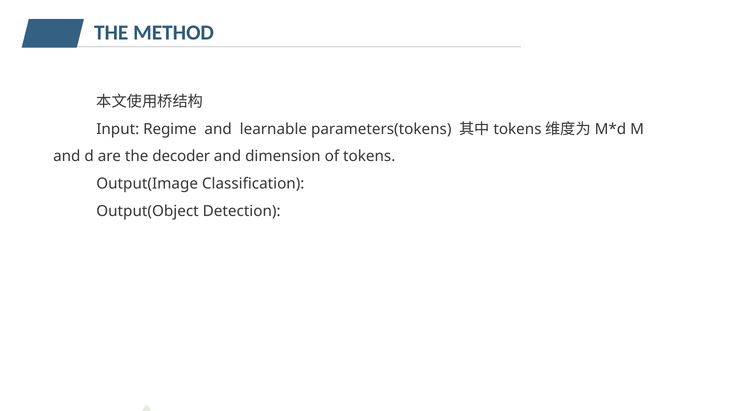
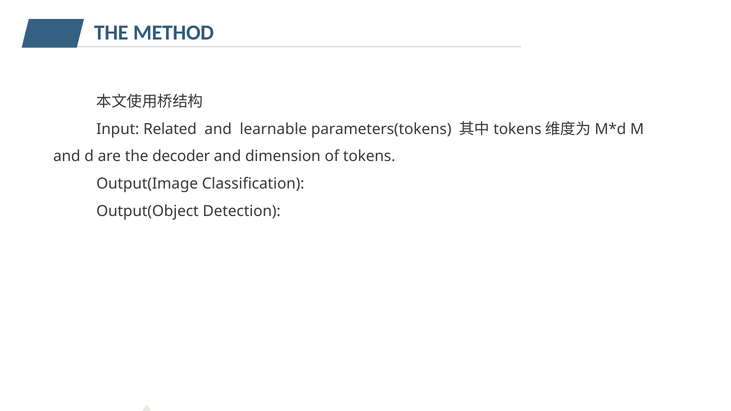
Regime: Regime -> Related (170, 129)
